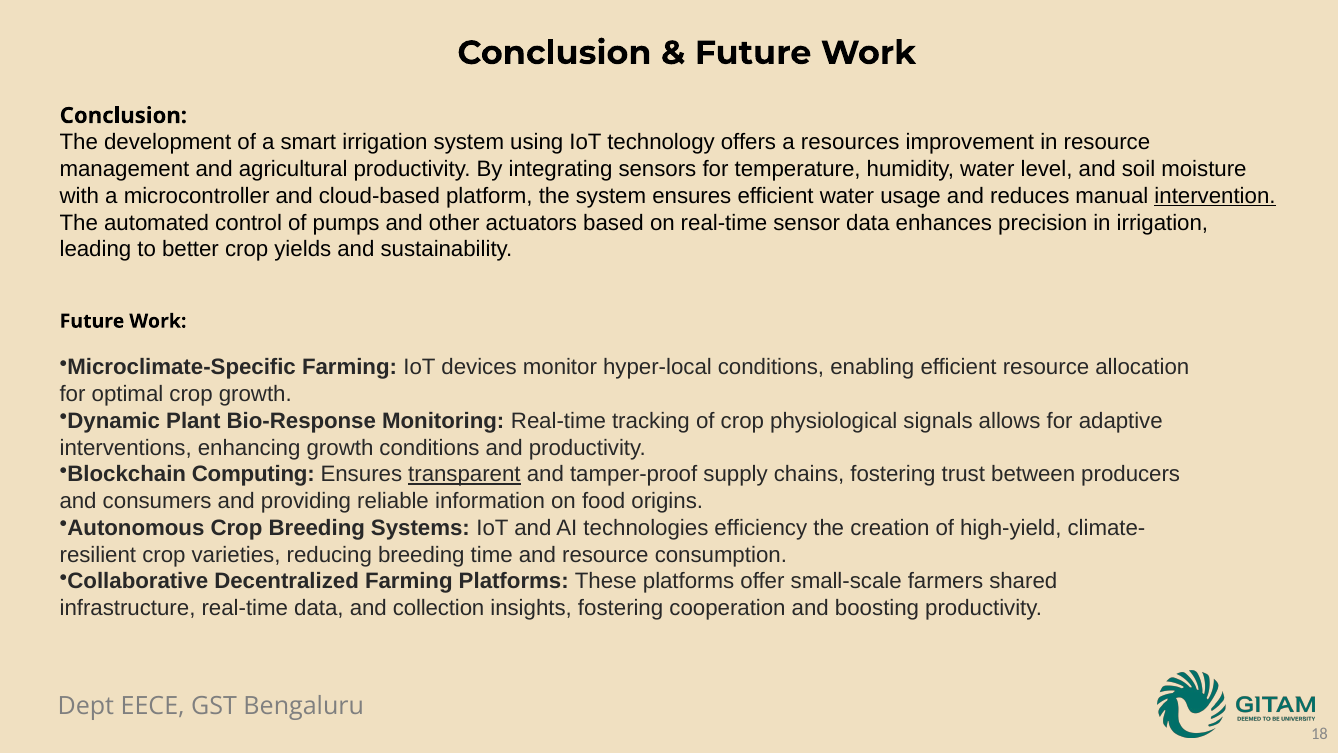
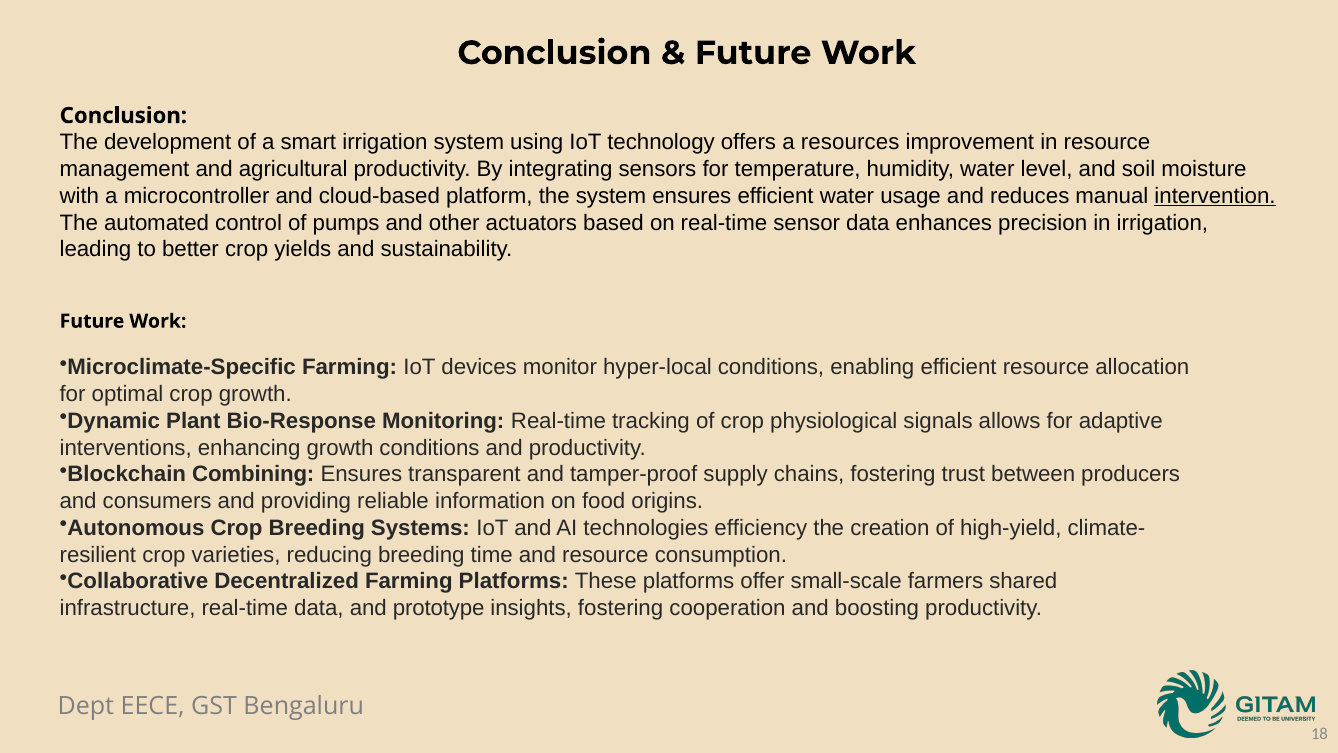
Computing: Computing -> Combining (253, 474)
transparent underline: present -> none (464, 474)
collection: collection -> prototype (439, 608)
